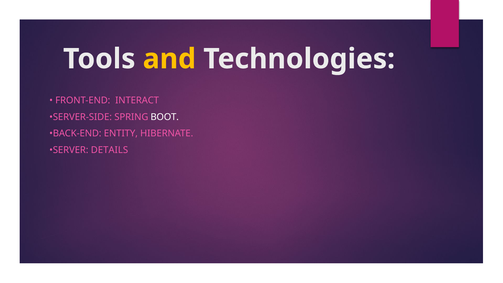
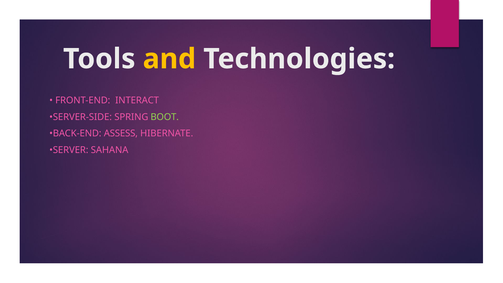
BOOT colour: white -> light green (165, 117)
ENTITY: ENTITY -> ASSESS (121, 133)
DETAILS: DETAILS -> SAHANA (110, 150)
